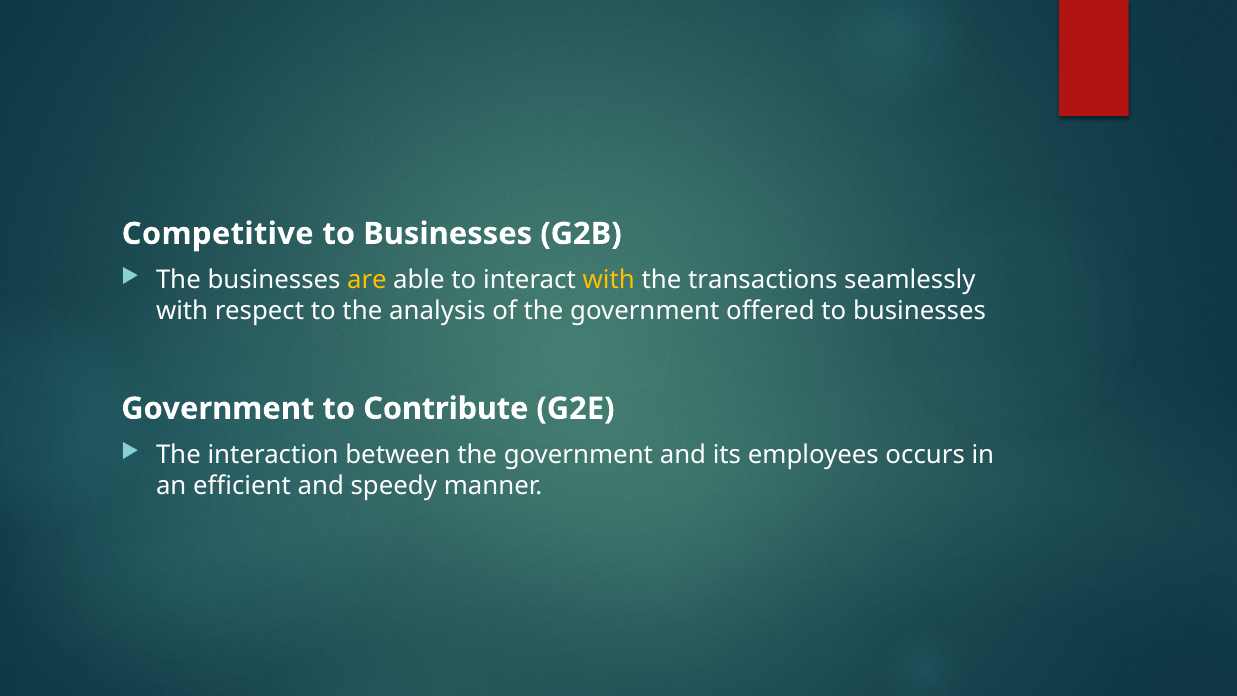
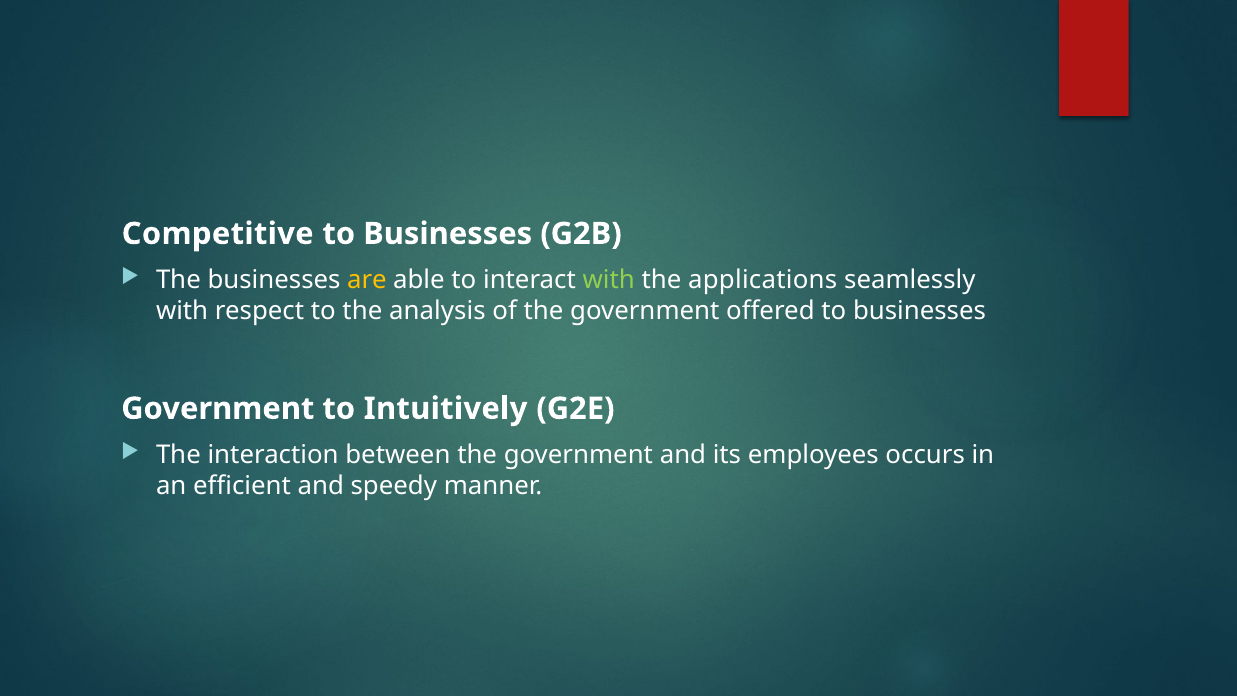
with colour: yellow -> light green (609, 280)
transactions: transactions -> applications (763, 280)
Contribute: Contribute -> Intuitively (446, 408)
